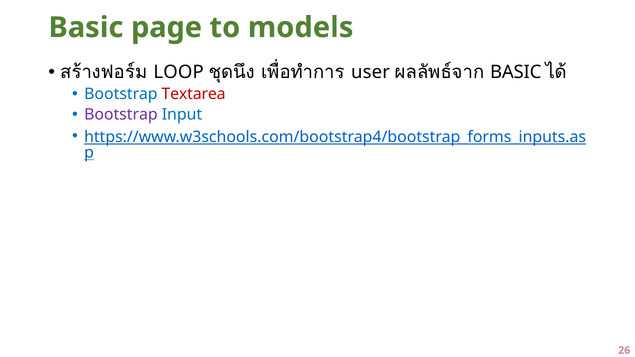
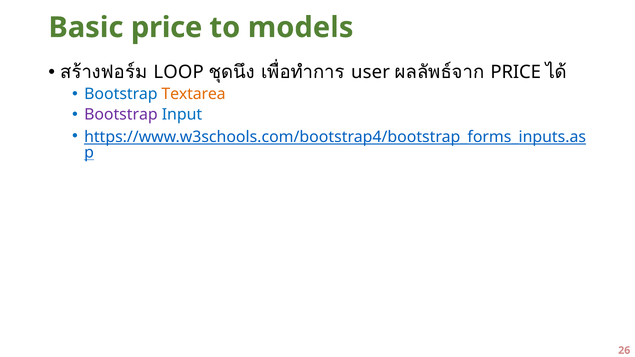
Basic page: page -> price (167, 28)
BASIC: BASIC -> PRICE (516, 72)
Textarea colour: red -> orange (194, 94)
